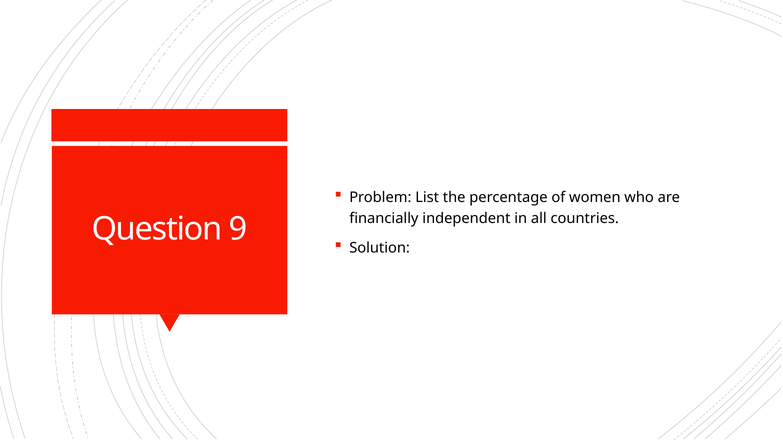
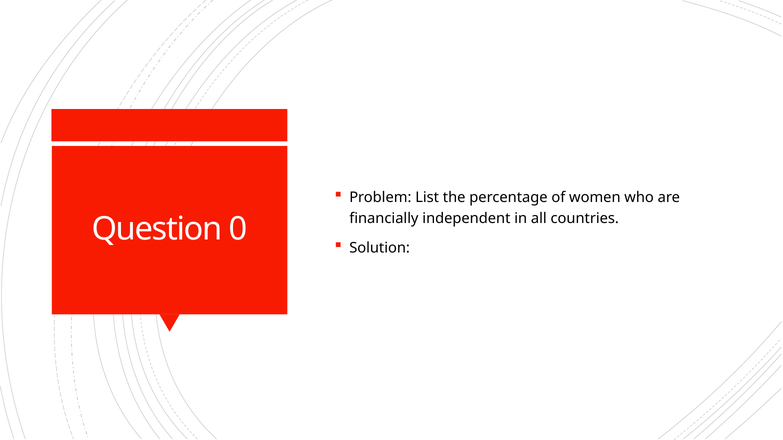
9: 9 -> 0 (238, 229)
